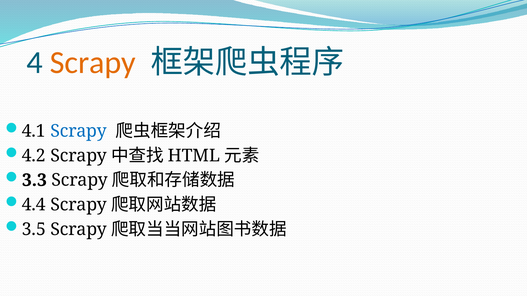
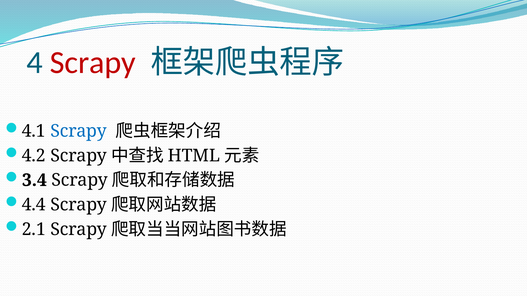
Scrapy colour: orange -> red (93, 63)
3.3: 3.3 -> 3.4 (34, 180)
3.5: 3.5 -> 2.1 (34, 230)
